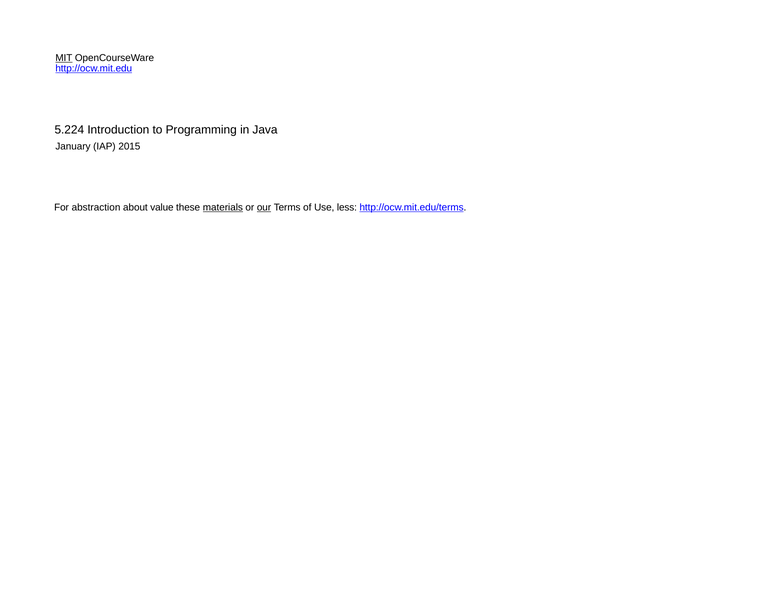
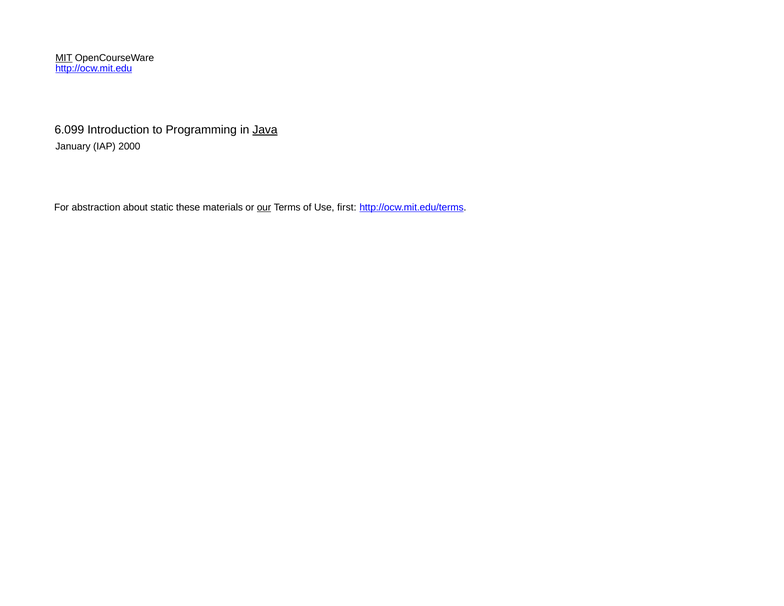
5.224: 5.224 -> 6.099 (69, 130)
Java underline: none -> present (265, 130)
2015: 2015 -> 2000 (129, 146)
value: value -> static (162, 208)
materials underline: present -> none (223, 208)
less: less -> first (347, 208)
